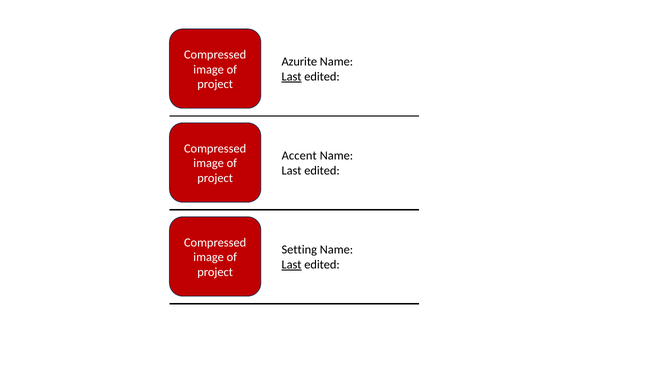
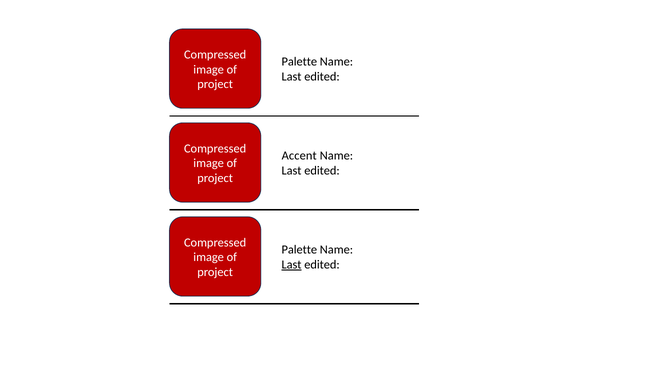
Azurite: Azurite -> Palette (299, 62)
Last underline: present -> none (292, 77)
Setting: Setting -> Palette (299, 250)
